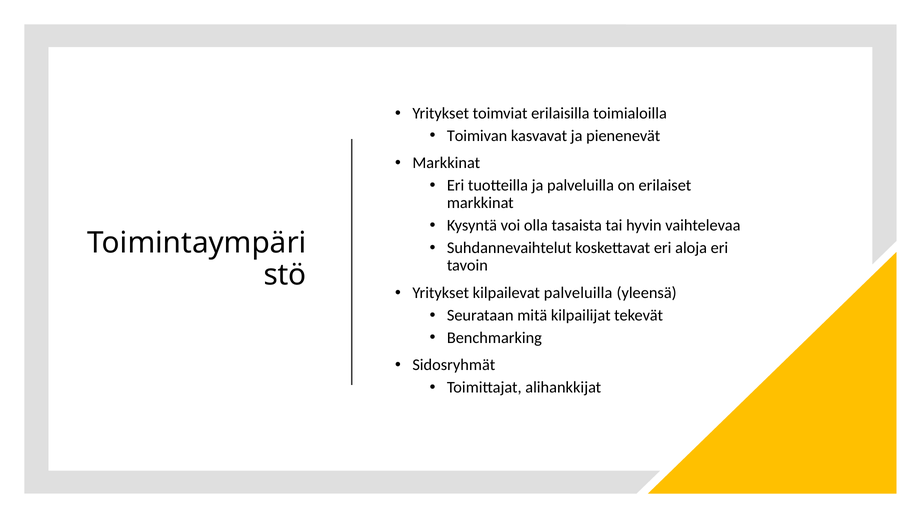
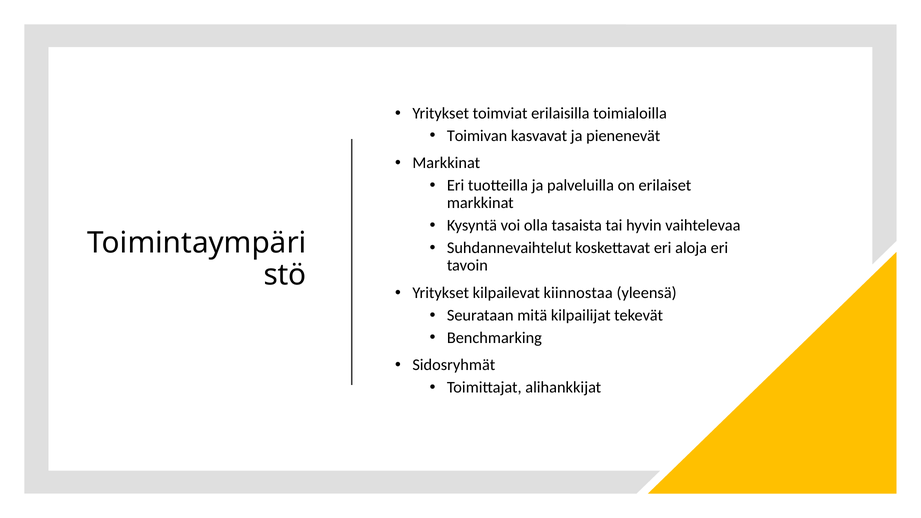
kilpailevat palveluilla: palveluilla -> kiinnostaa (578, 293)
